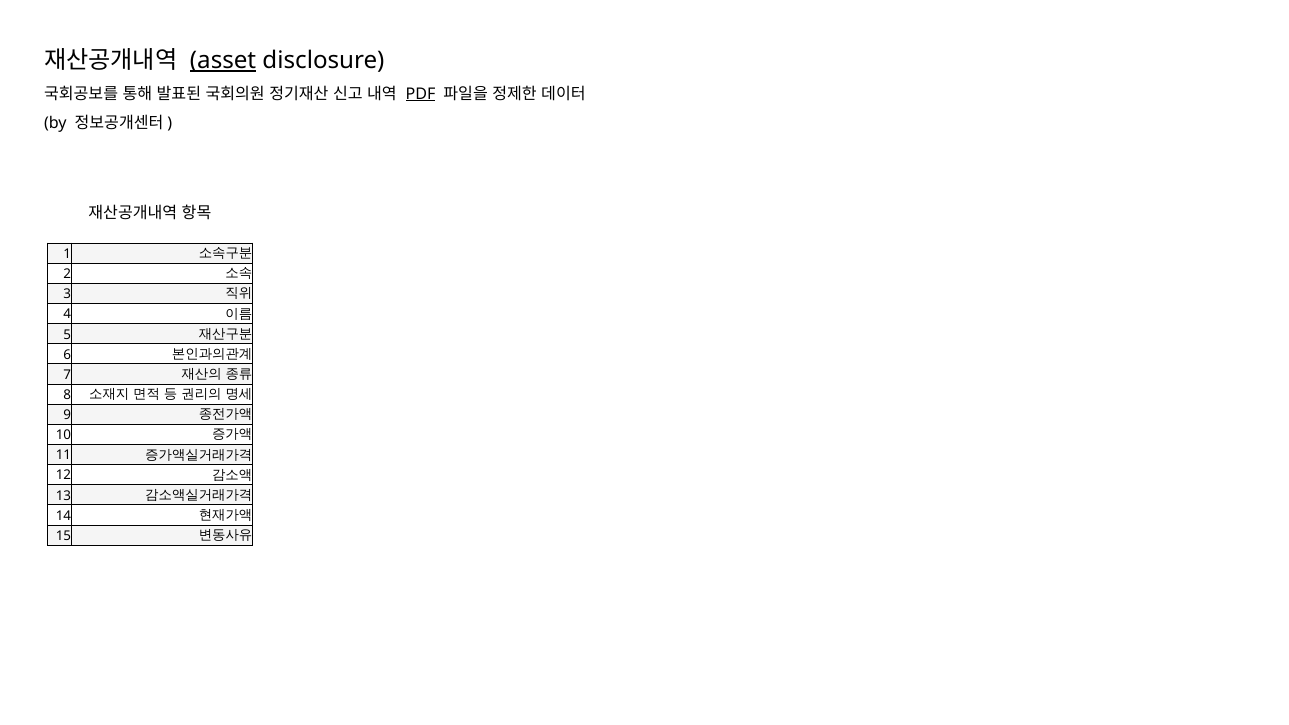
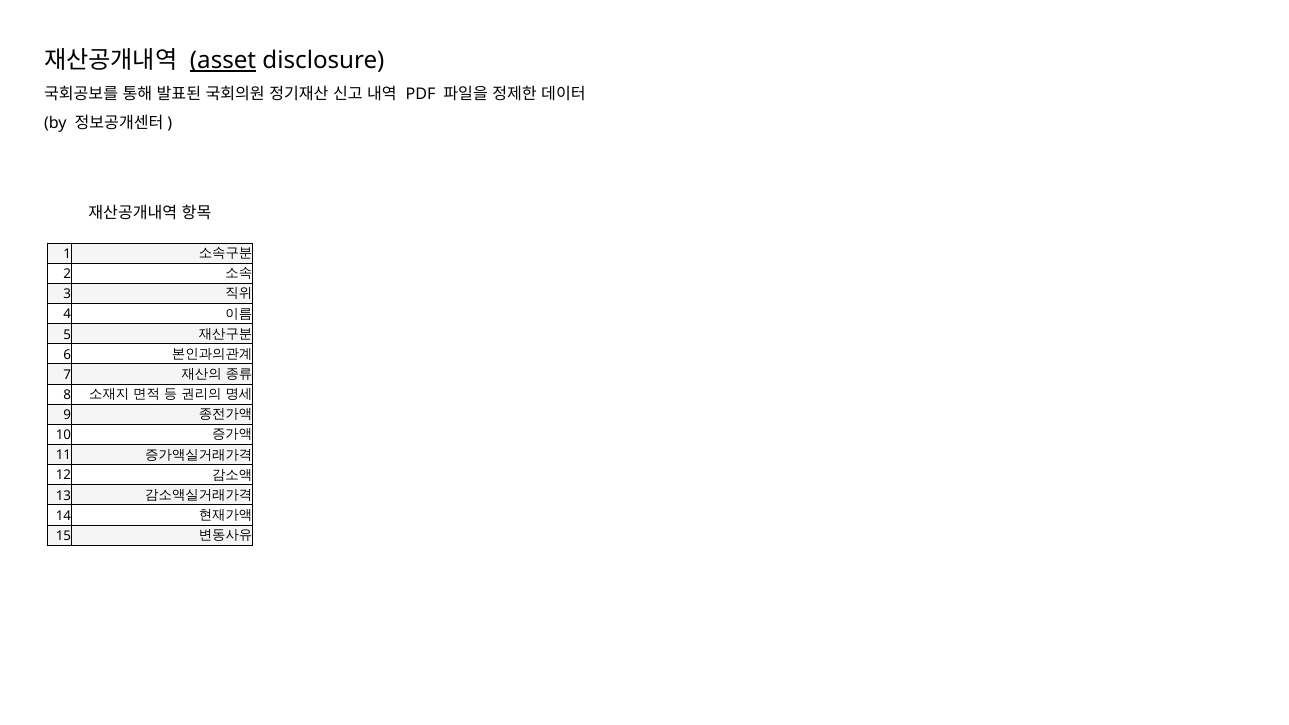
PDF underline: present -> none (420, 94)
